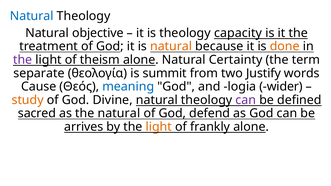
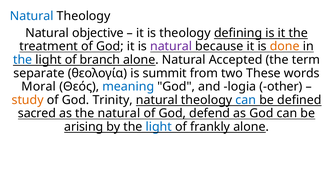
capacity: capacity -> defining (238, 33)
natural colour: orange -> purple (171, 46)
the colour: purple -> blue (23, 60)
theism: theism -> branch (100, 60)
Certainty: Certainty -> Accepted (236, 60)
Justify: Justify -> These (263, 73)
Cause: Cause -> Moral (39, 87)
wider: wider -> other (281, 87)
Divine: Divine -> Trinity (113, 100)
can colour: purple -> blue (246, 100)
arrives: arrives -> arising (84, 127)
light colour: orange -> blue (159, 127)
